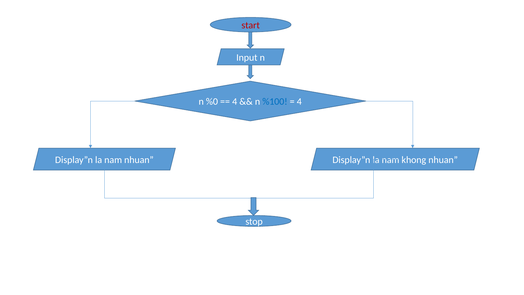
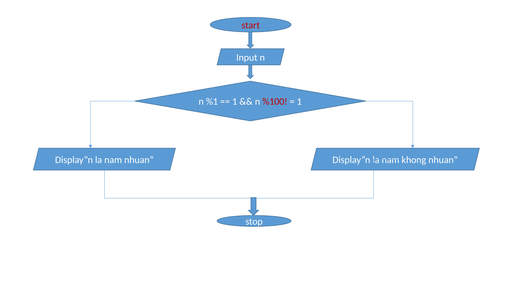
%0: %0 -> %1 (212, 102)
4: 4 -> 1 (235, 102)
%100 colour: blue -> red (275, 102)
4: 4 -> 1 (299, 102)
